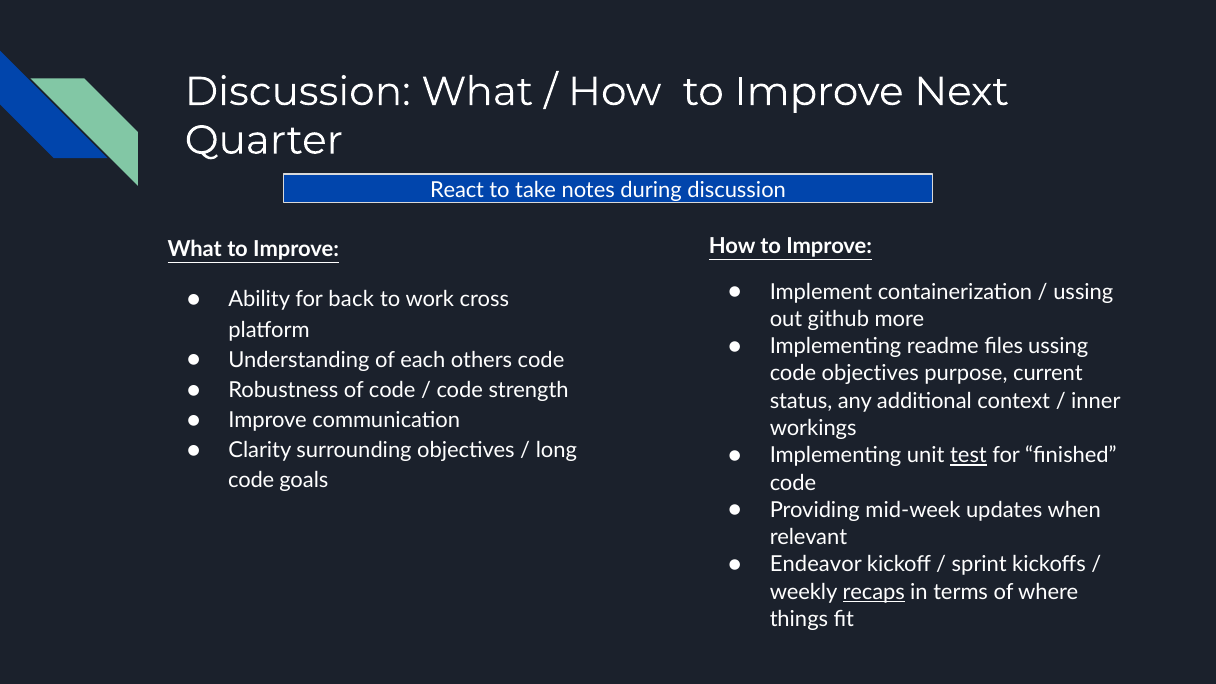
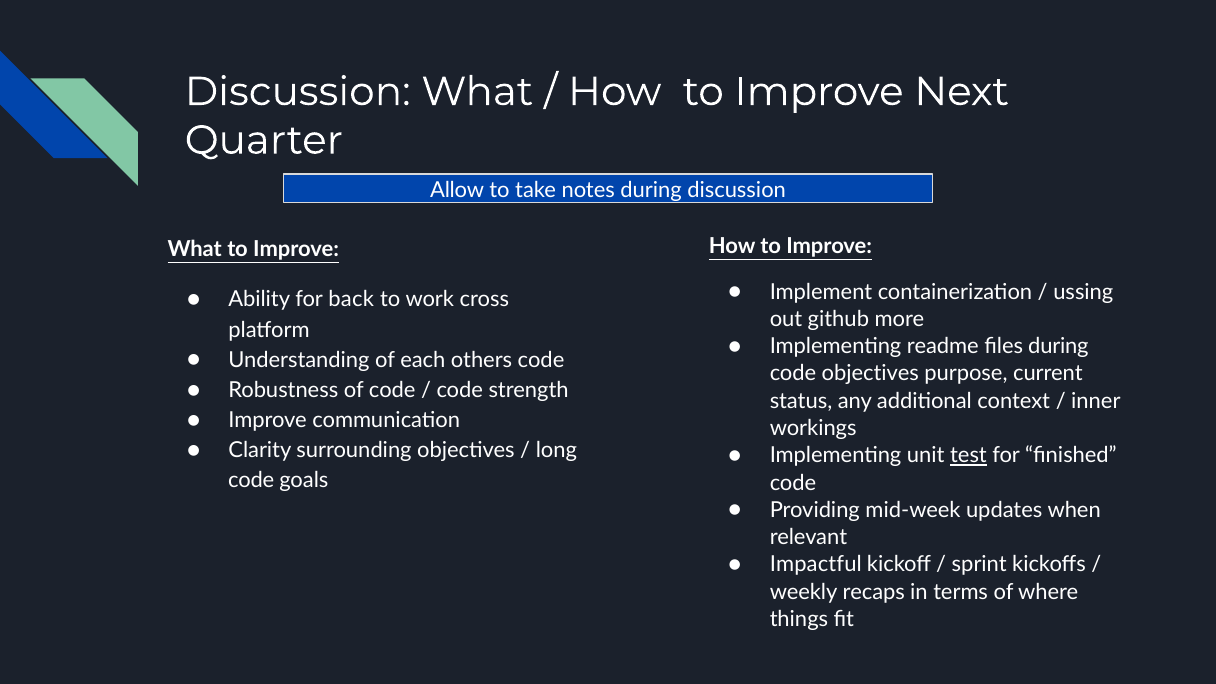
React: React -> Allow (457, 190)
files ussing: ussing -> during (1058, 346)
Endeavor: Endeavor -> Impactful (816, 565)
recaps underline: present -> none (874, 592)
